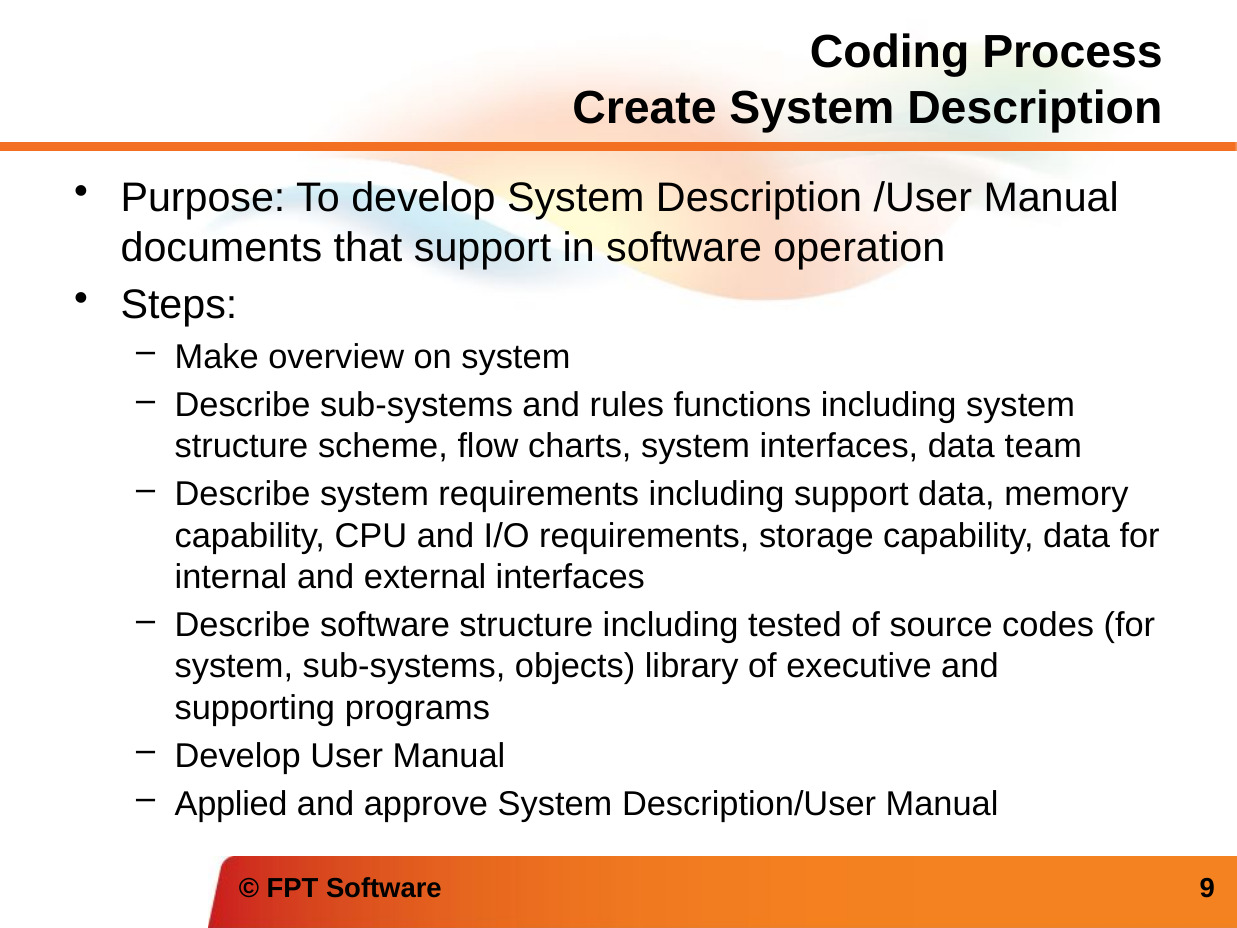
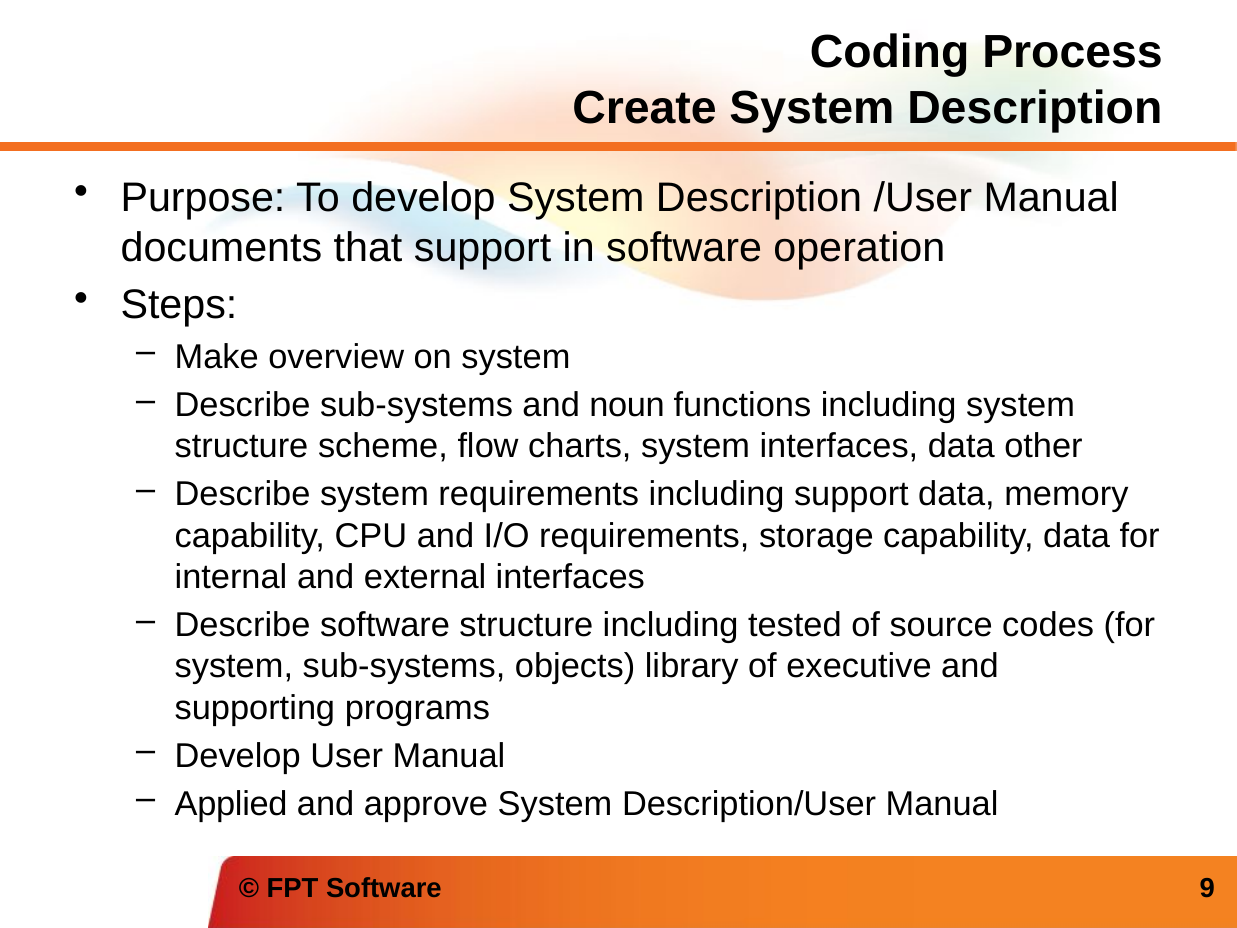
rules: rules -> noun (627, 405)
team: team -> other (1044, 446)
